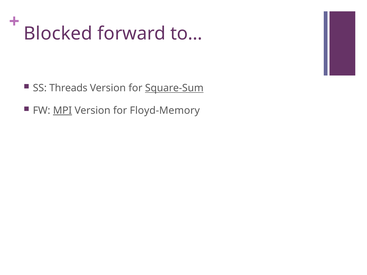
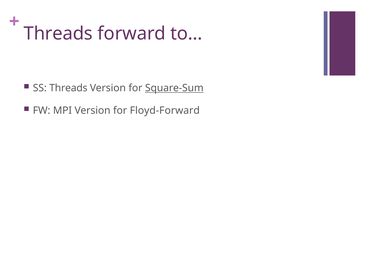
Blocked: Blocked -> Threads (58, 34)
MPI underline: present -> none (62, 111)
Floyd-Memory: Floyd-Memory -> Floyd-Forward (165, 111)
